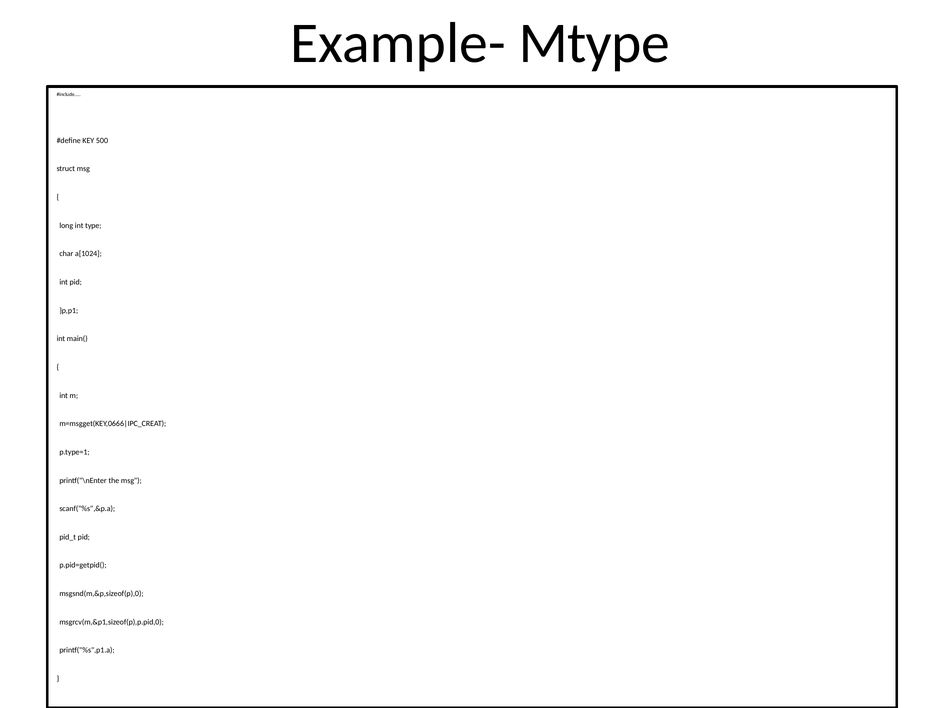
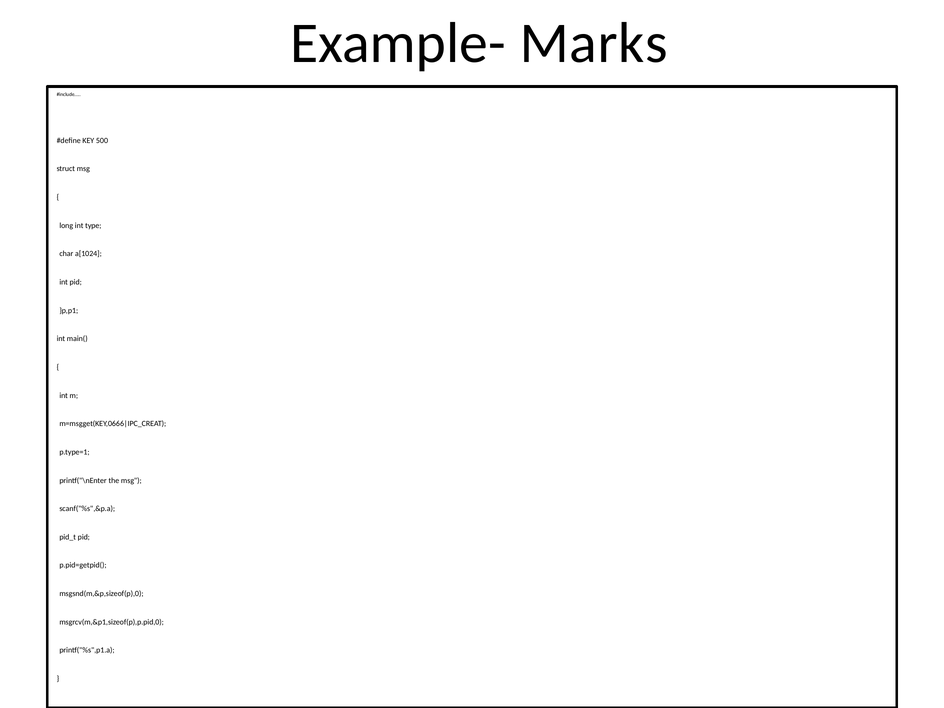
Mtype: Mtype -> Marks (594, 43)
